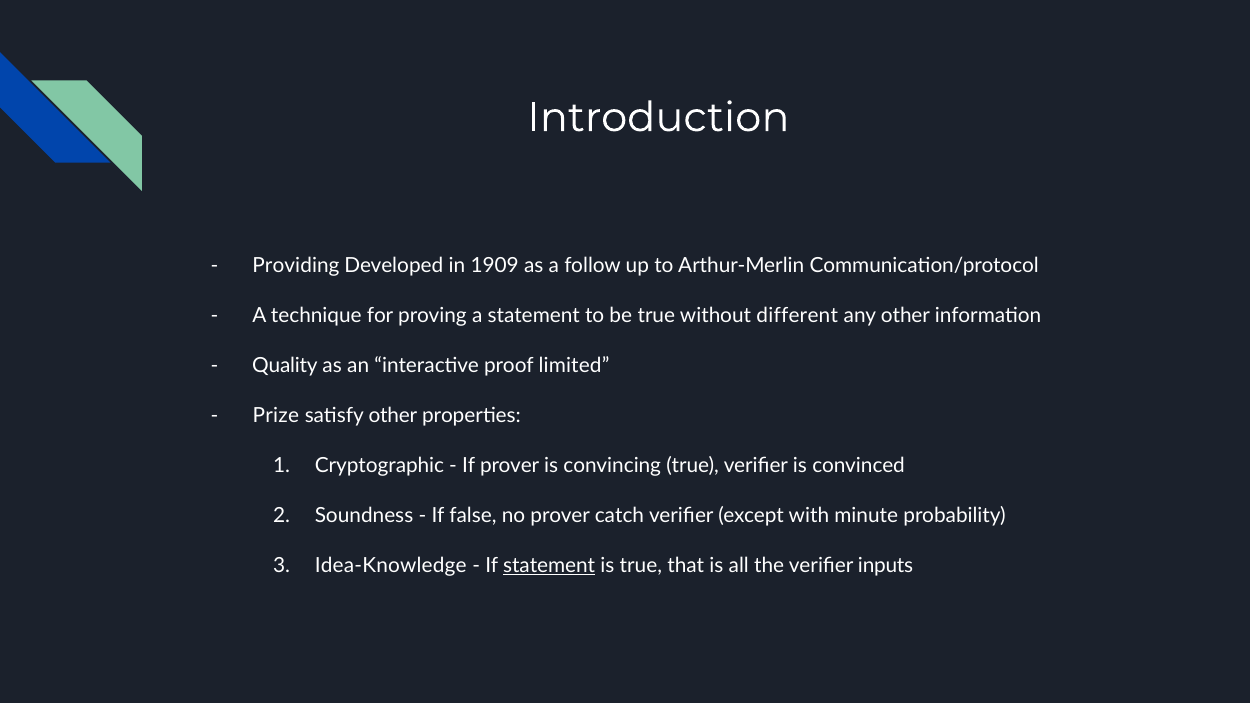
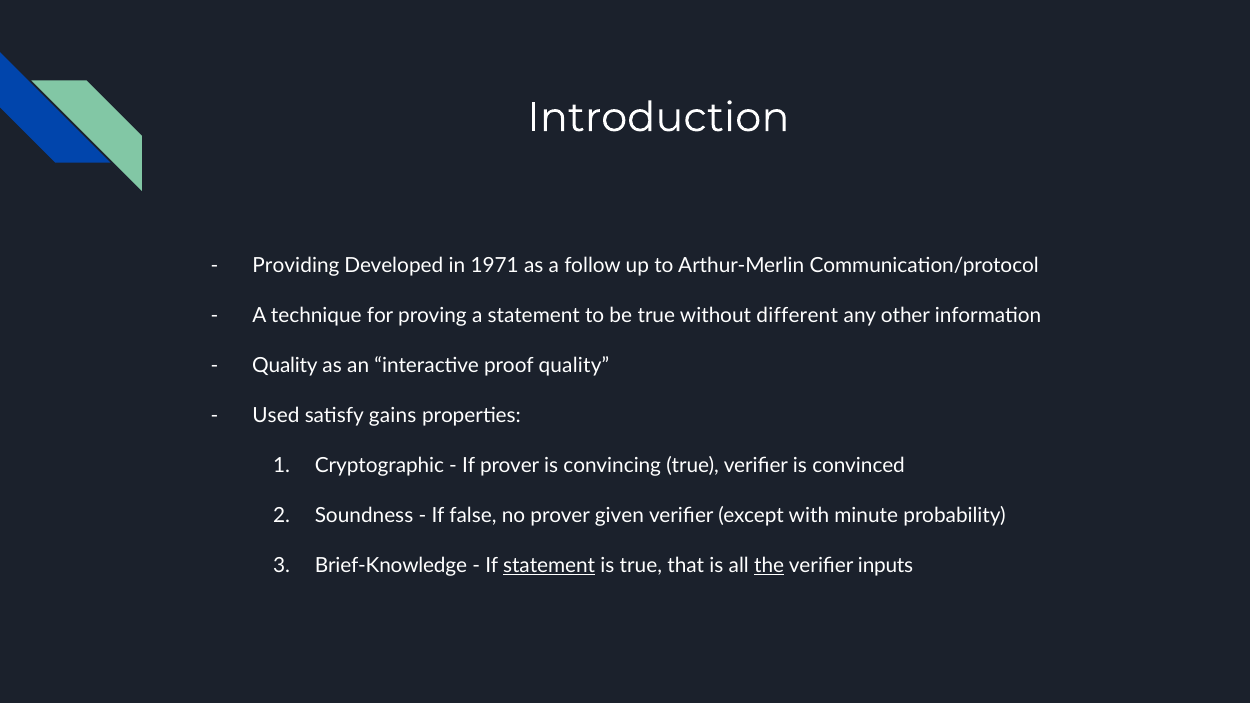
1909: 1909 -> 1971 (495, 266)
proof limited: limited -> quality (574, 366)
Prize: Prize -> Used (276, 416)
satisfy other: other -> gains (393, 416)
catch: catch -> given (619, 516)
Idea-Knowledge: Idea-Knowledge -> Brief-Knowledge (391, 566)
the underline: none -> present (769, 566)
